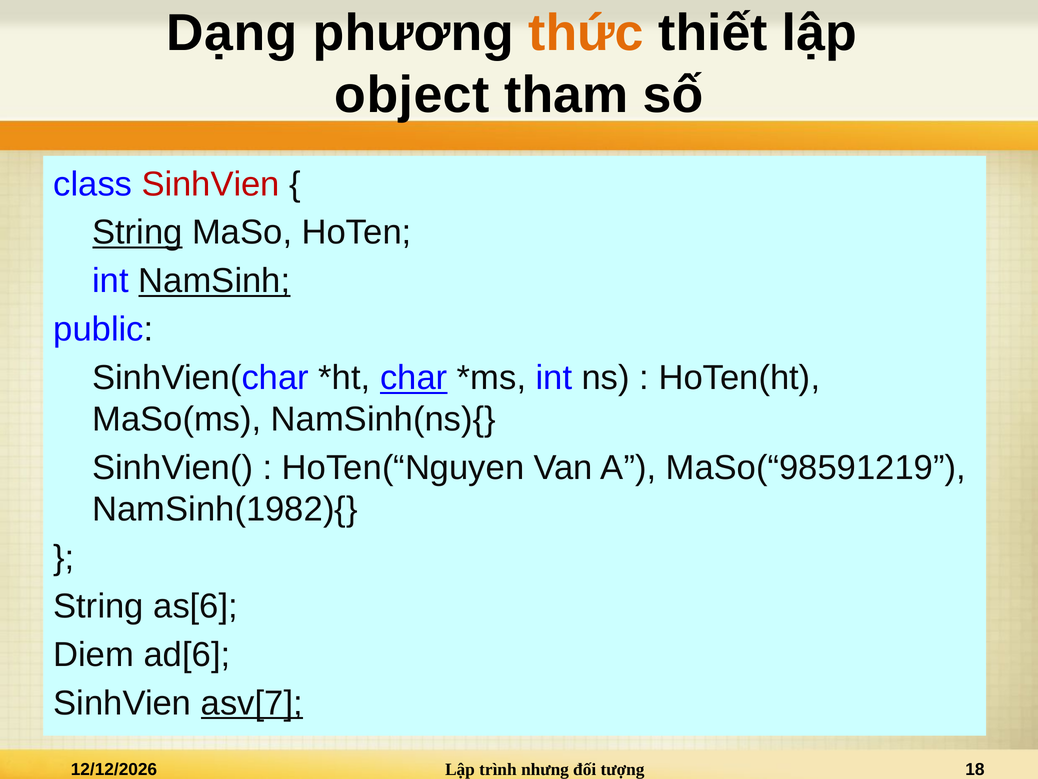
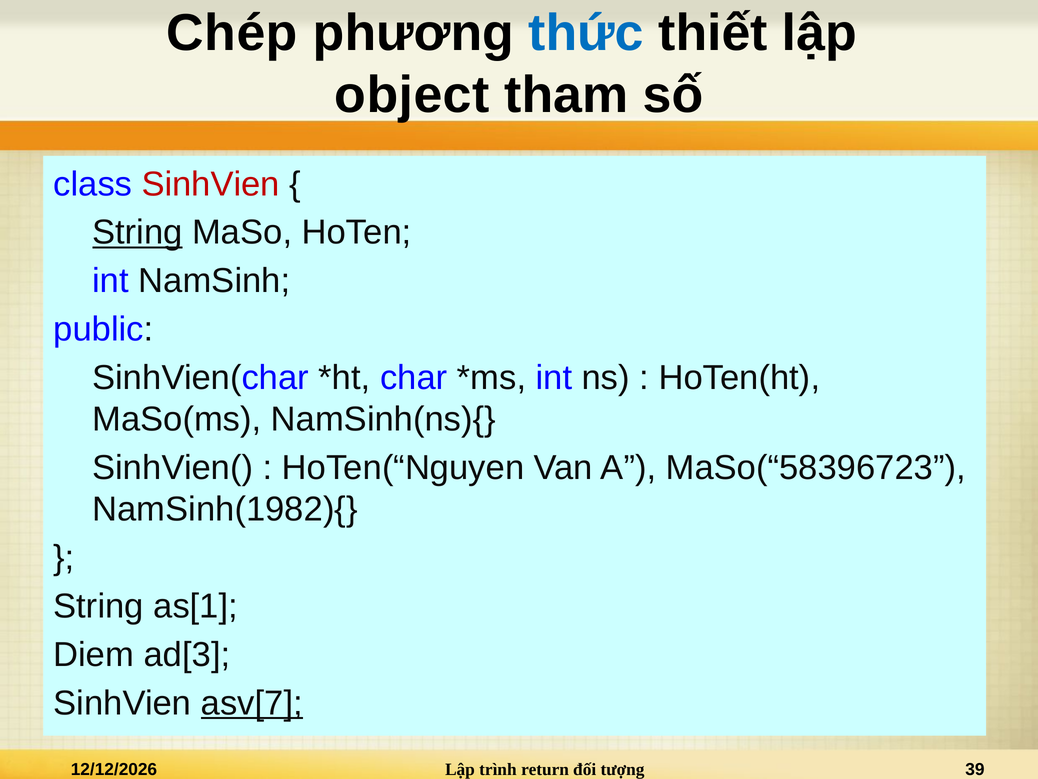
Dạng: Dạng -> Chép (232, 33)
thức colour: orange -> blue (586, 33)
NamSinh underline: present -> none (214, 281)
char underline: present -> none (414, 378)
MaSo(“98591219: MaSo(“98591219 -> MaSo(“58396723 (816, 468)
as[6: as[6 -> as[1 (196, 606)
ad[6: ad[6 -> ad[3 (187, 654)
nhưng: nhưng -> return (545, 769)
18: 18 -> 39 (975, 769)
